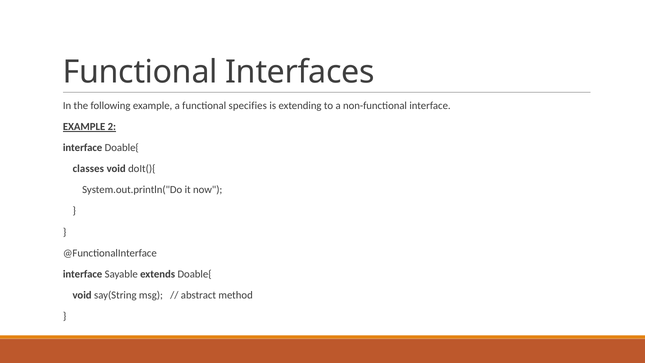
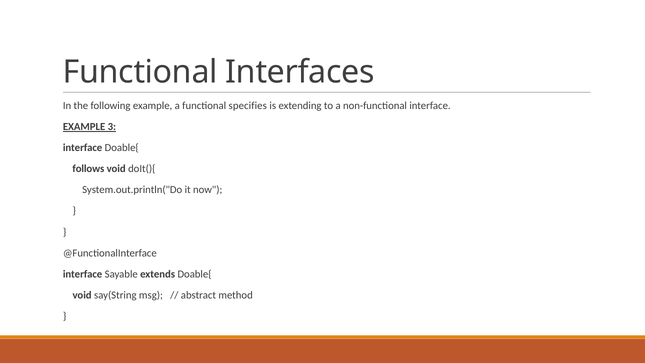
2: 2 -> 3 (112, 127)
classes: classes -> follows (88, 169)
